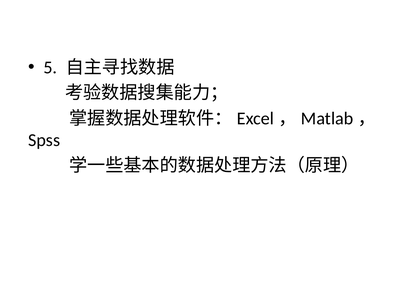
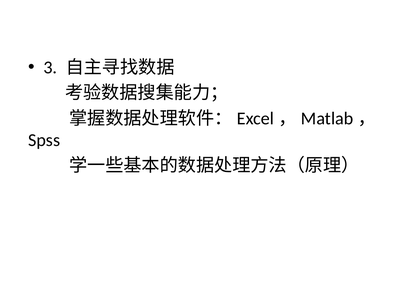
5: 5 -> 3 (50, 68)
